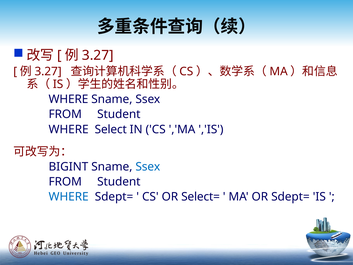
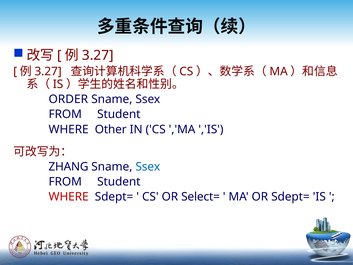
WHERE: WHERE -> ORDER (68, 99)
Select: Select -> Other (111, 129)
BIGINT: BIGINT -> ZHANG (68, 166)
WHERE colour: blue -> red (69, 197)
